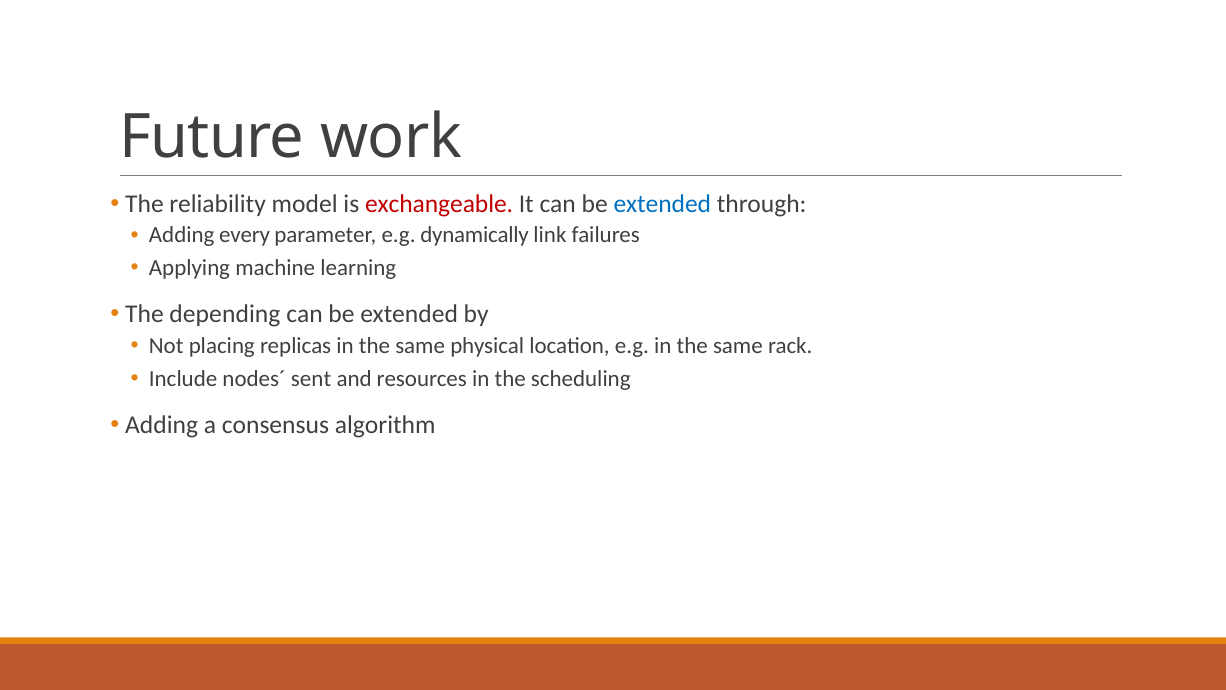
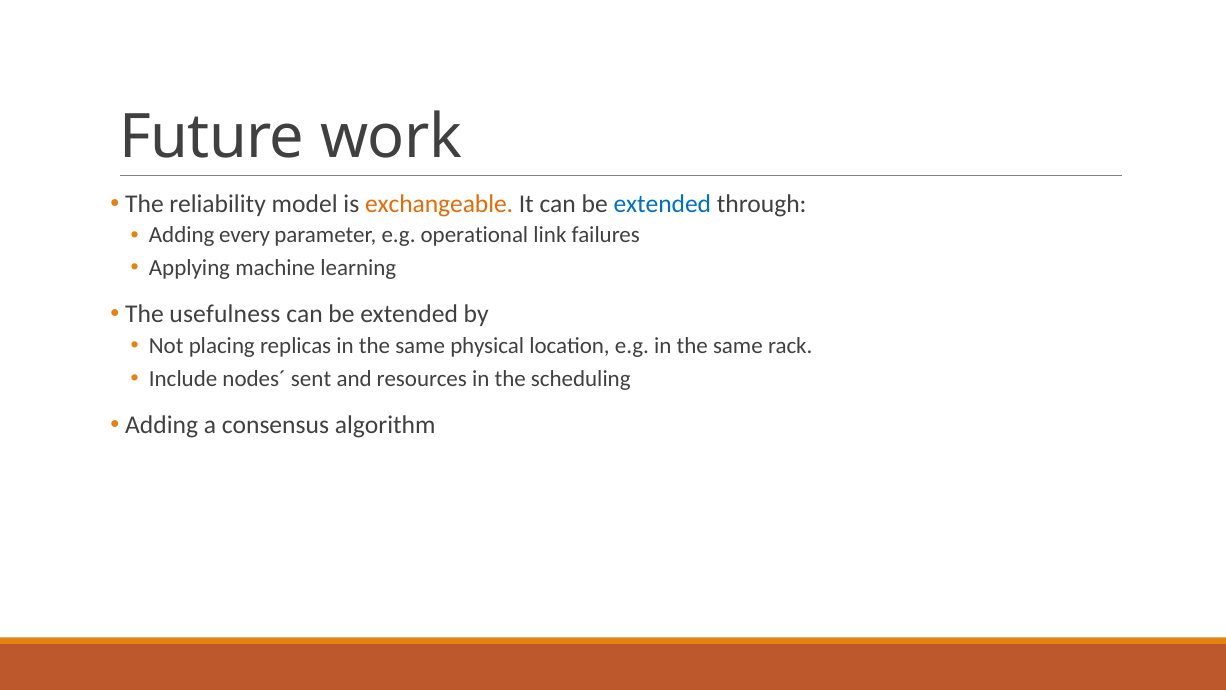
exchangeable colour: red -> orange (439, 204)
dynamically: dynamically -> operational (474, 235)
depending: depending -> usefulness (225, 314)
